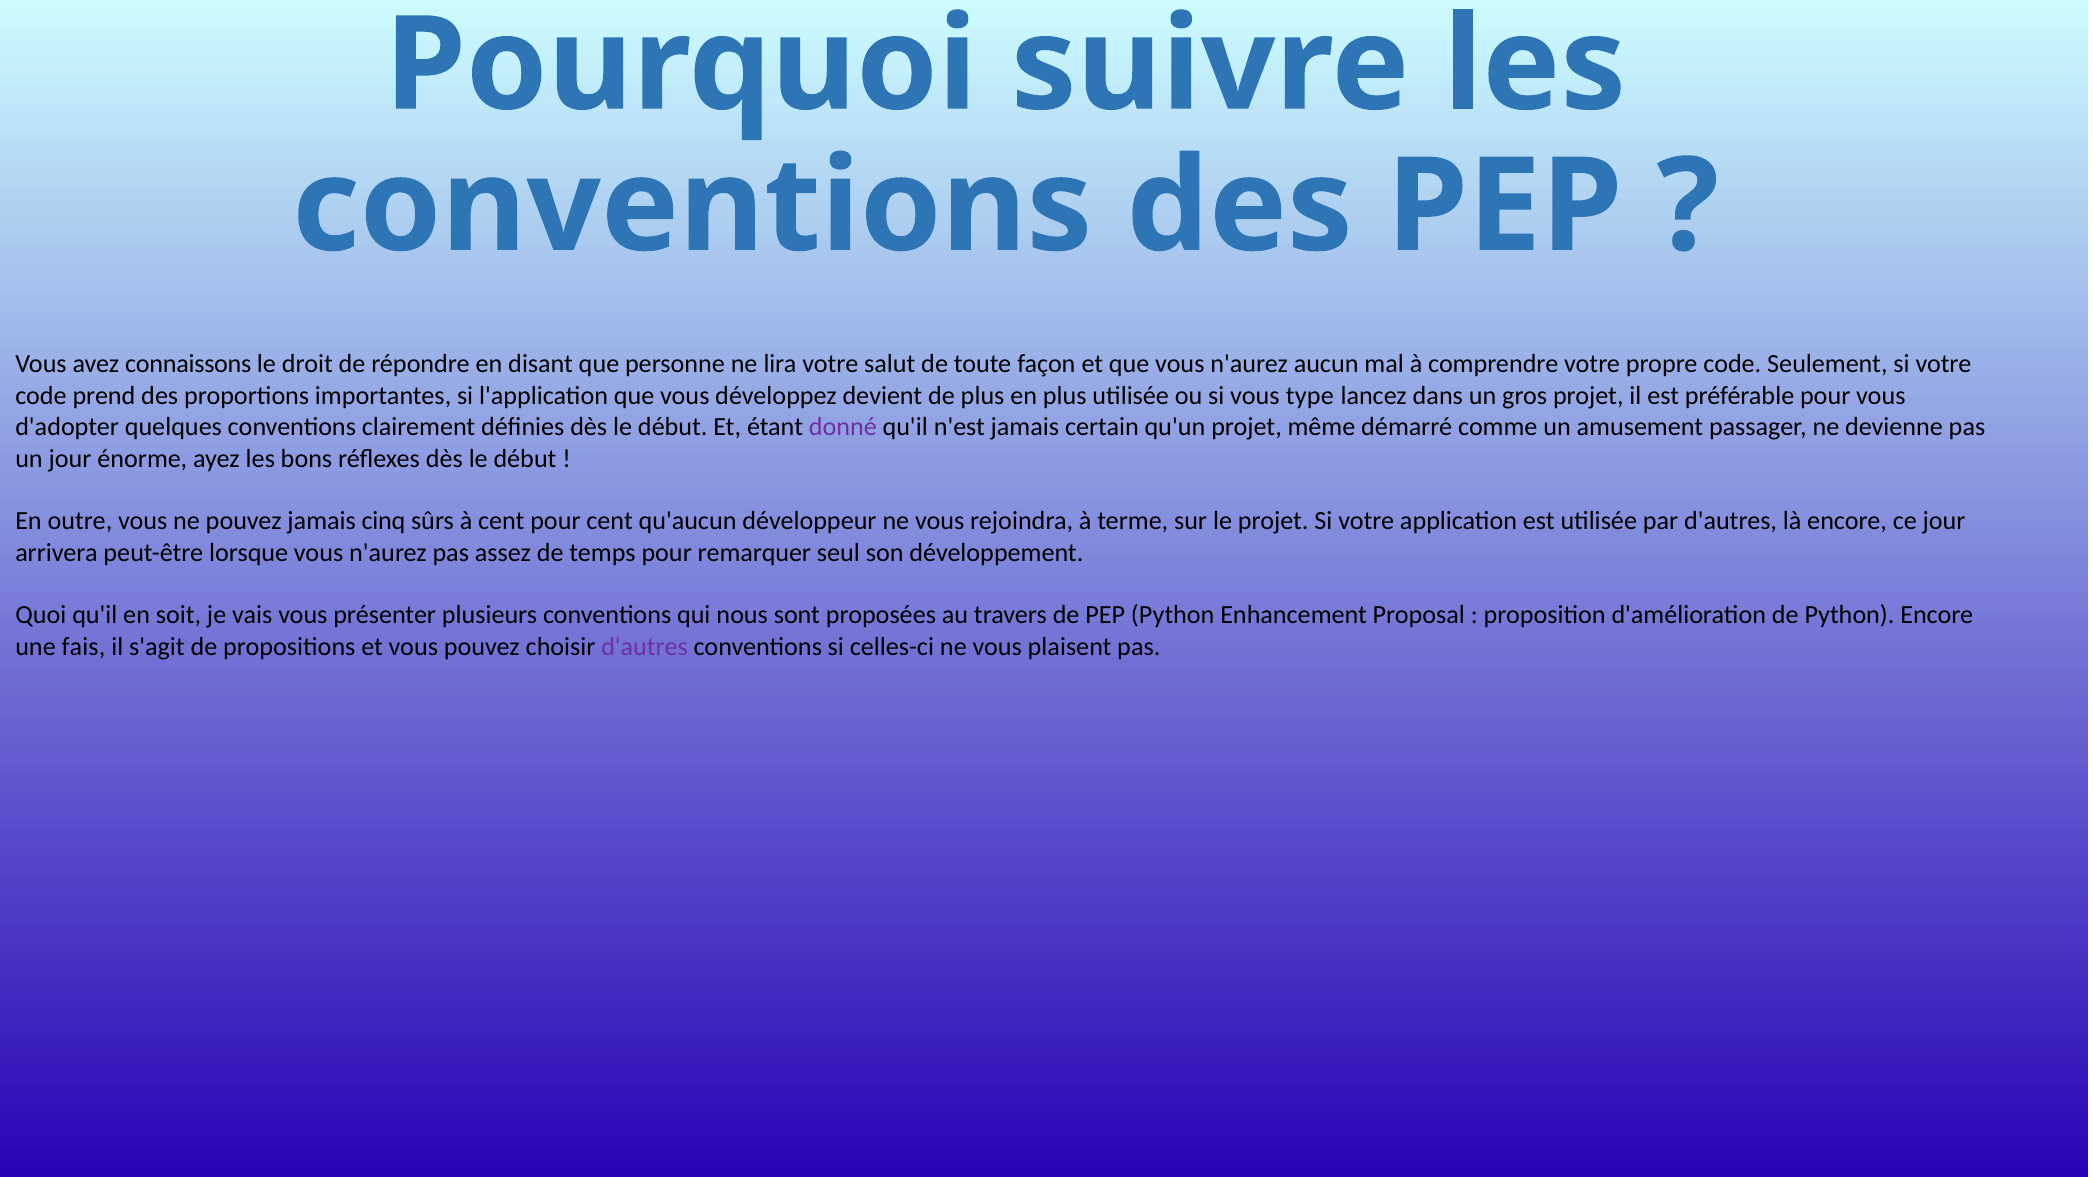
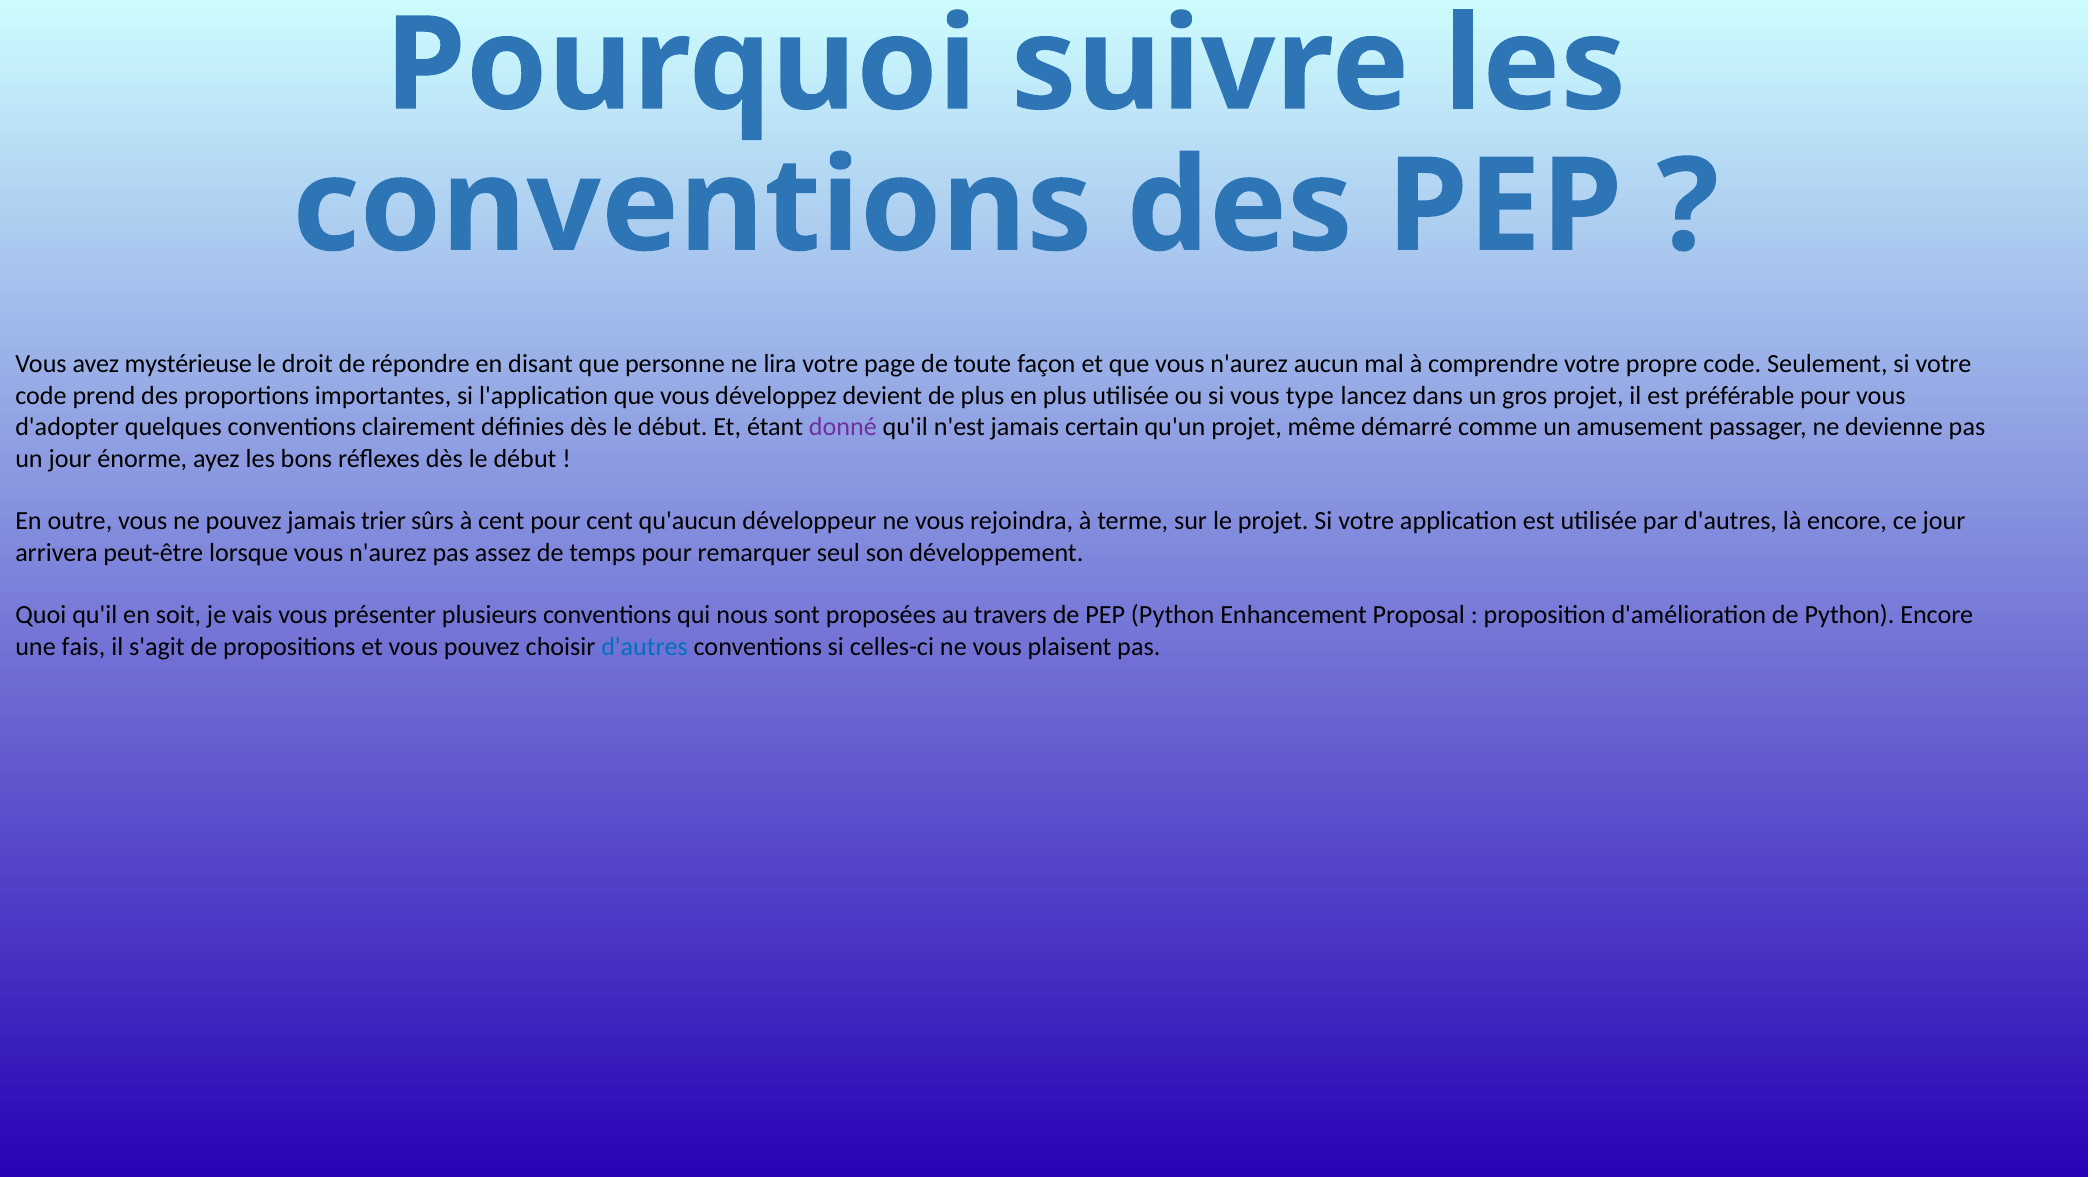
connaissons: connaissons -> mystérieuse (188, 364)
salut: salut -> page (890, 364)
cinq: cinq -> trier (384, 521)
d'autres colour: purple -> blue (645, 647)
